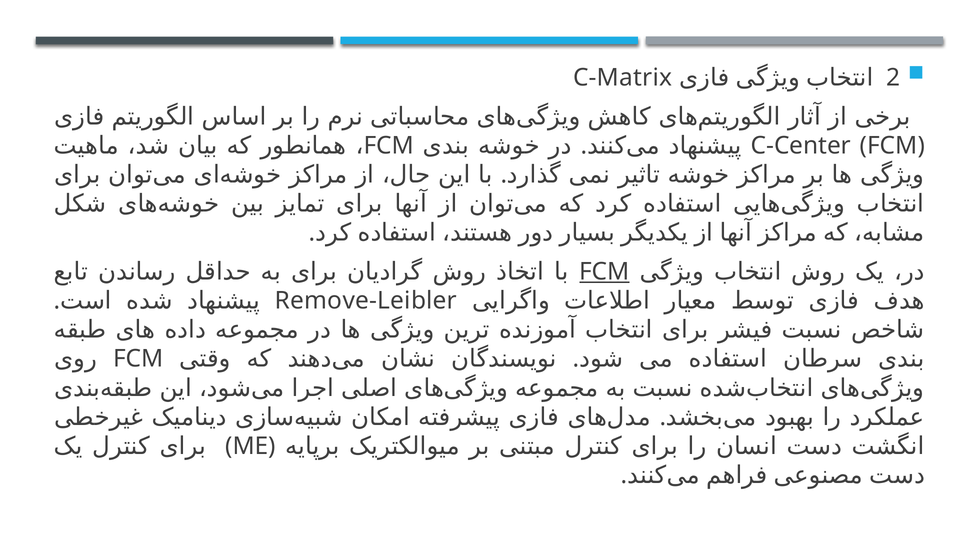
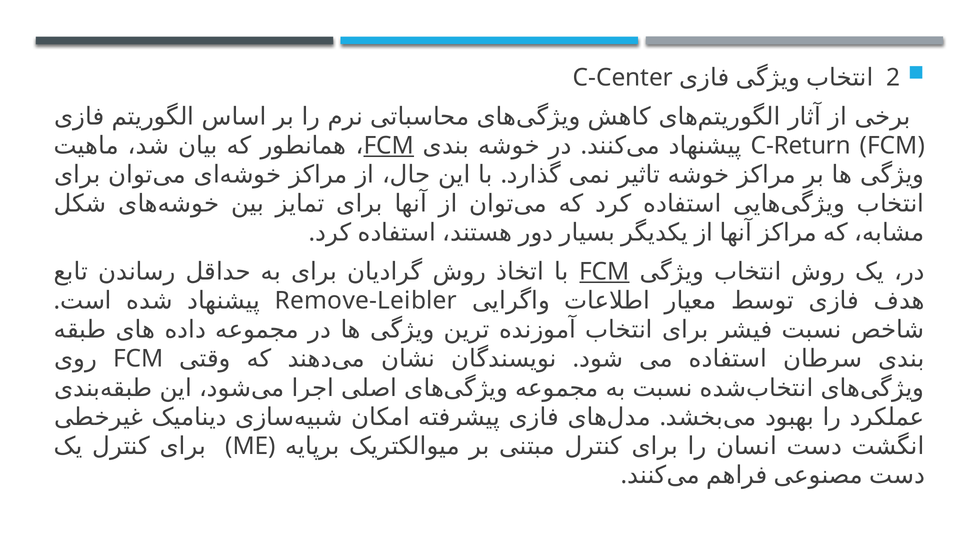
C-Matrix: C-Matrix -> C-Center (623, 77)
FCM underline: none -> present (389, 145)
C-Center: C-Center -> C-Return (801, 145)
